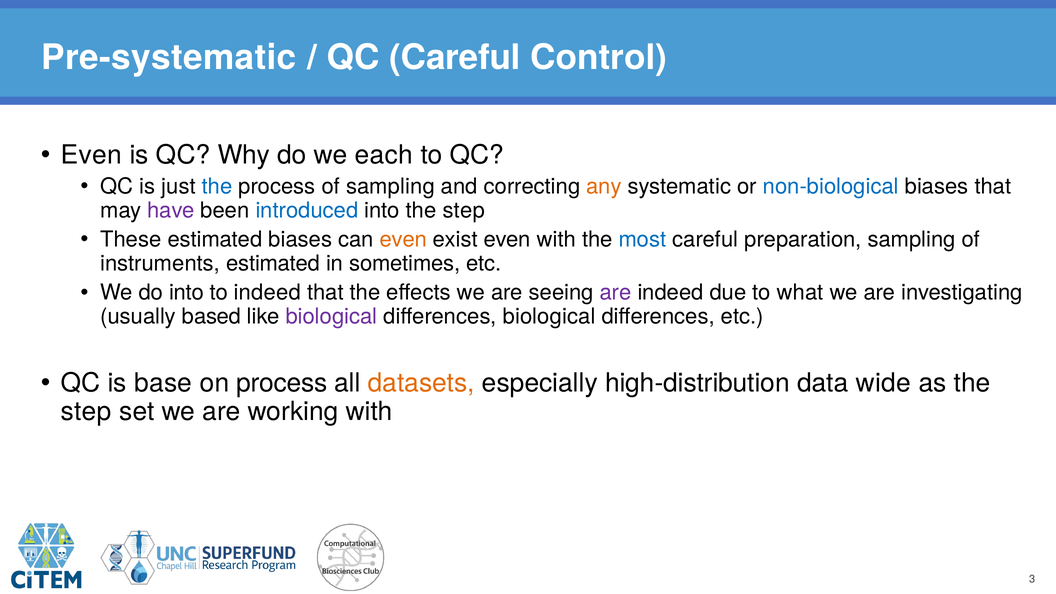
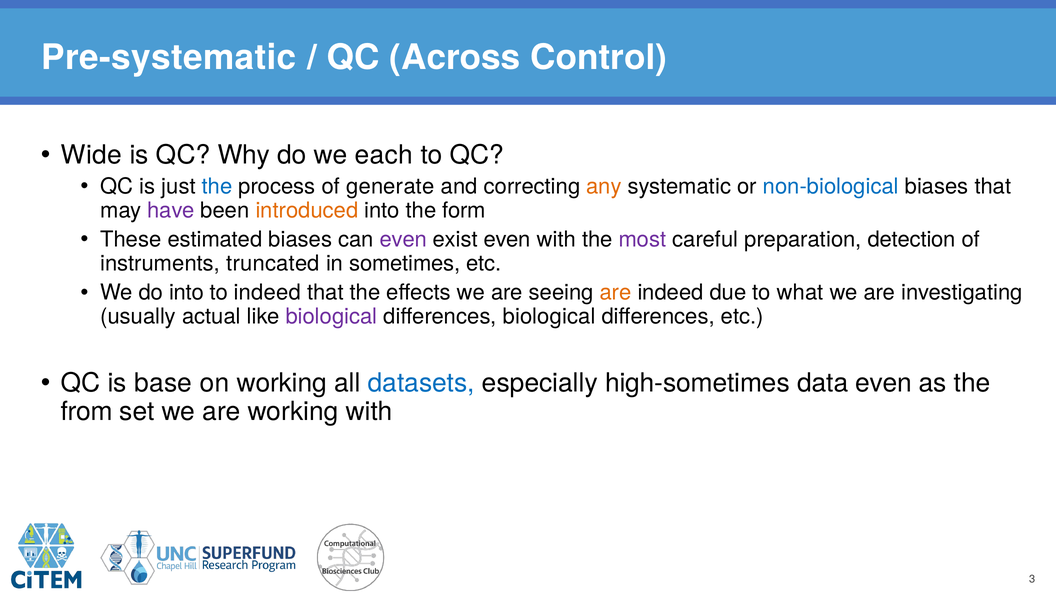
QC Careful: Careful -> Across (455, 57)
Even: Even -> Wide (91, 155)
of sampling: sampling -> generate (390, 187)
introduced colour: blue -> orange (307, 210)
into the step: step -> form (464, 210)
even colour: orange -> purple (403, 240)
most colour: blue -> purple (642, 240)
preparation sampling: sampling -> detection (912, 240)
instruments estimated: estimated -> truncated (273, 263)
are colour: purple -> orange (616, 293)
based: based -> actual (211, 316)
on process: process -> working (282, 383)
datasets colour: orange -> blue (421, 383)
high-distribution: high-distribution -> high-sometimes (697, 383)
data wide: wide -> even (884, 383)
step: step -> from (87, 411)
